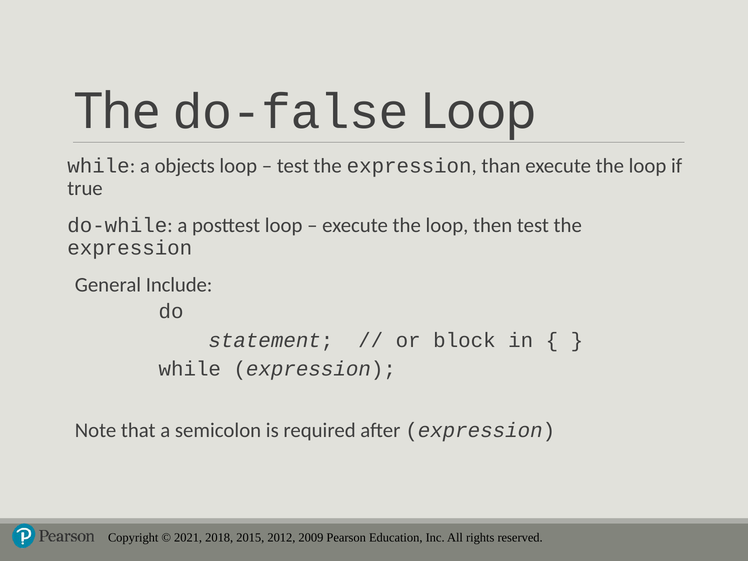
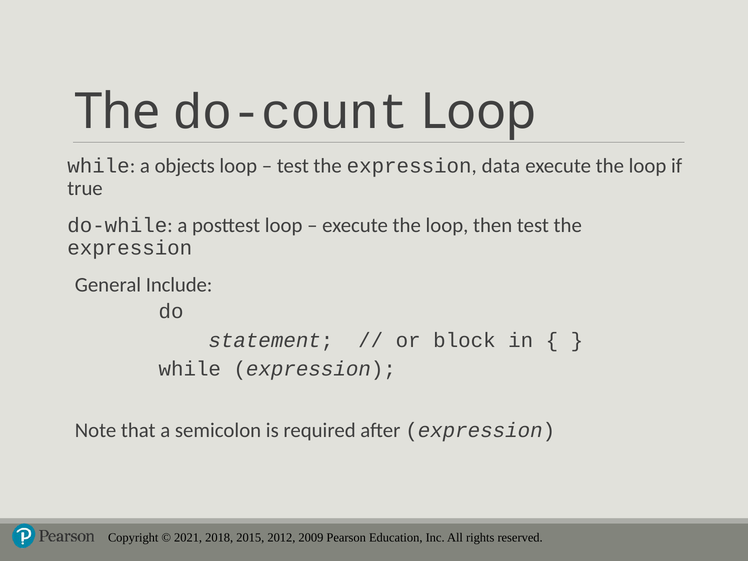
do-false: do-false -> do-count (291, 112)
than: than -> data (501, 166)
